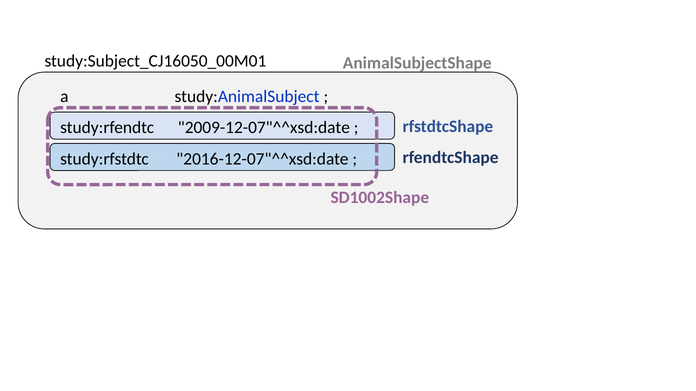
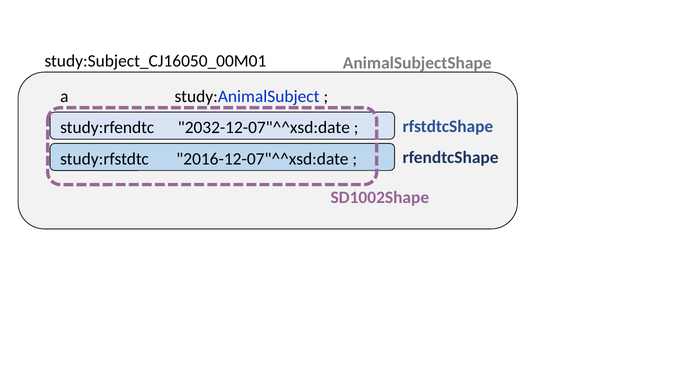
2009-12-07"^^xsd:date: 2009-12-07"^^xsd:date -> 2032-12-07"^^xsd:date (264, 128)
